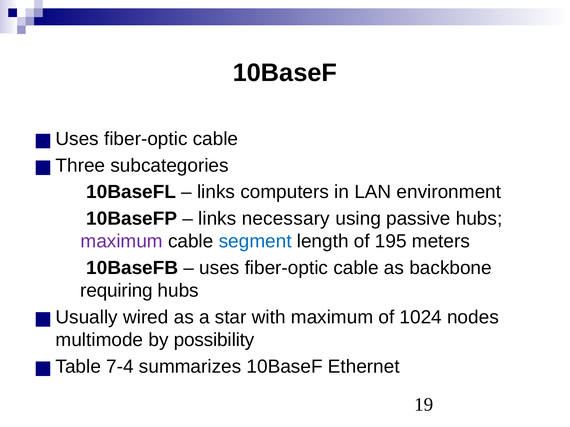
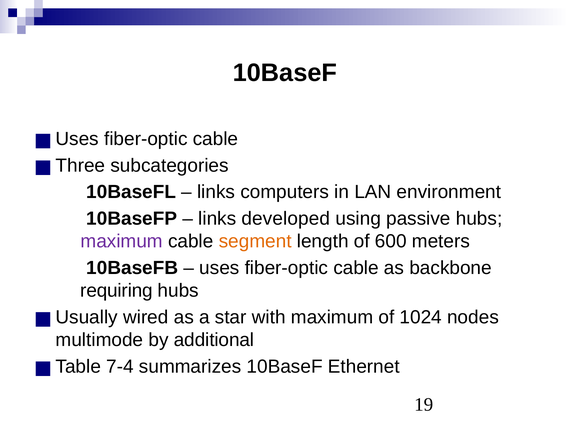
necessary: necessary -> developed (286, 219)
segment colour: blue -> orange (255, 242)
195: 195 -> 600 (391, 242)
possibility: possibility -> additional (214, 340)
